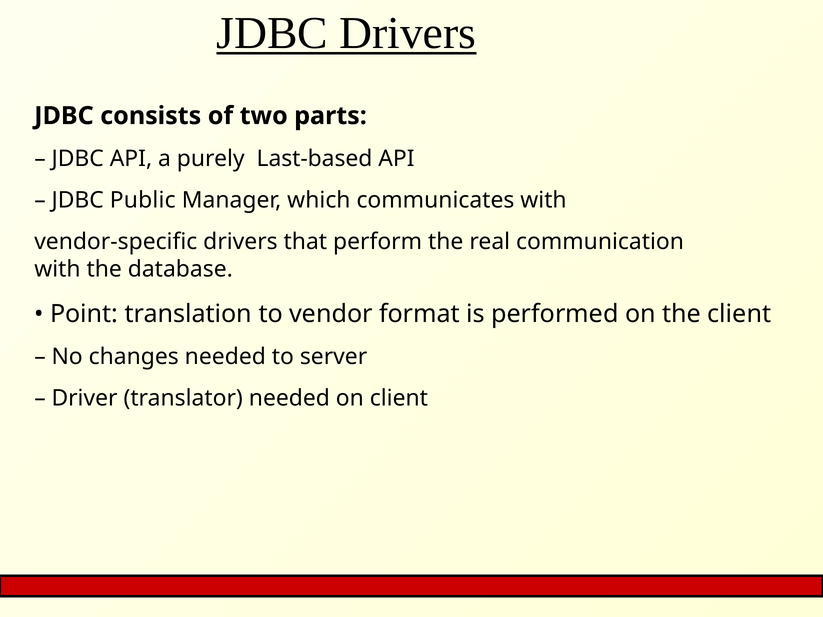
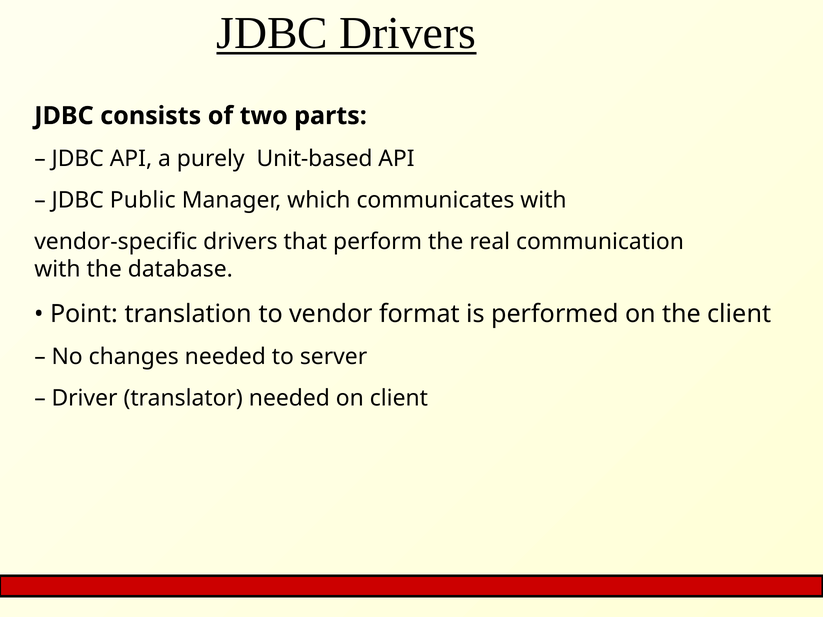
Last-based: Last-based -> Unit-based (315, 159)
